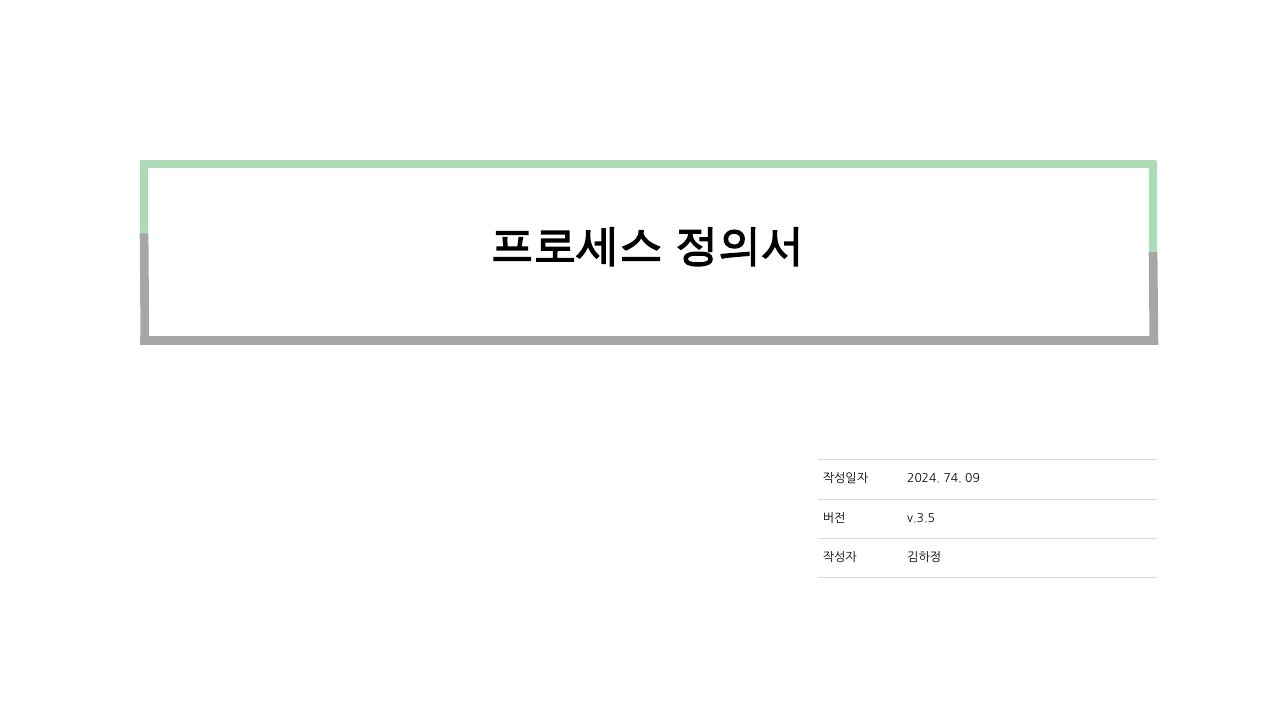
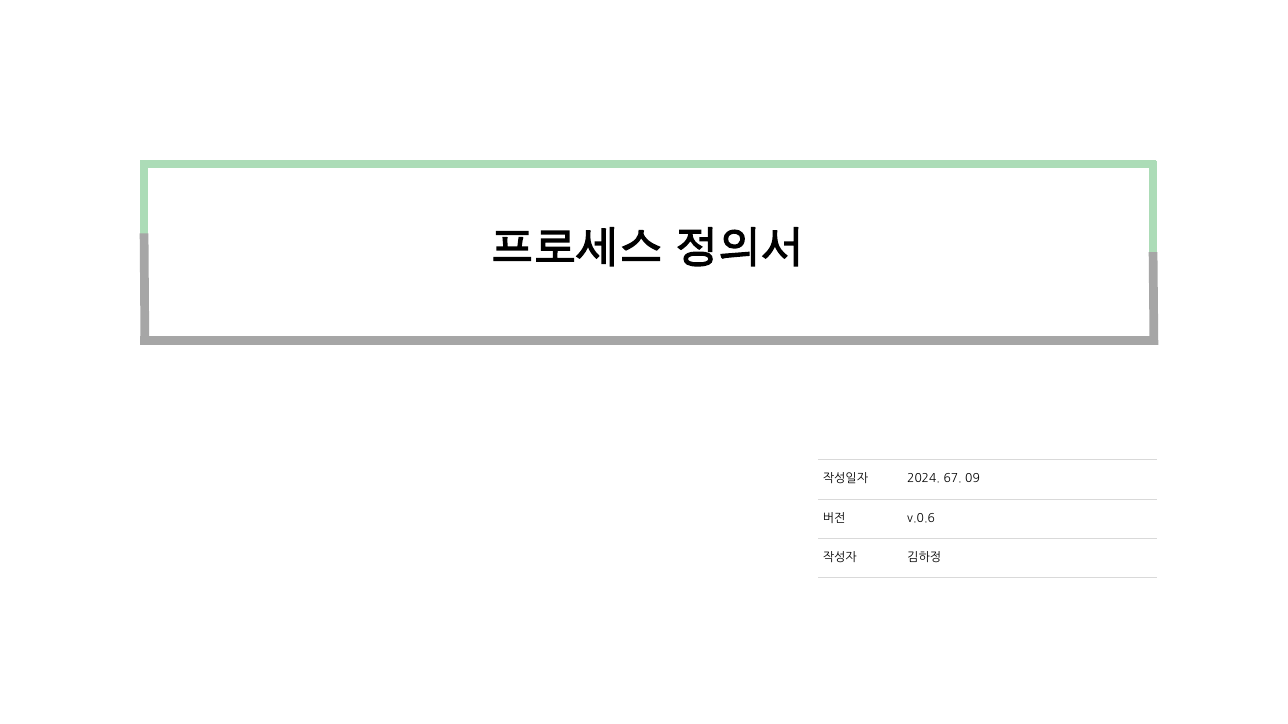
74: 74 -> 67 (953, 479)
v.3.5: v.3.5 -> v.0.6 (921, 519)
